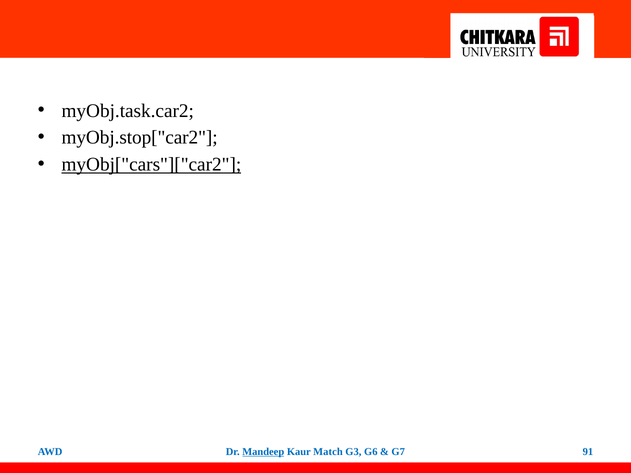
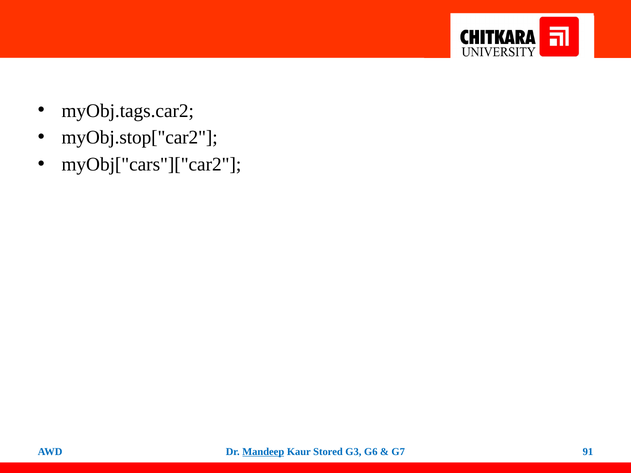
myObj.task.car2: myObj.task.car2 -> myObj.tags.car2 (128, 111)
myObj["cars"]["car2 underline: present -> none (151, 165)
Match: Match -> Stored (328, 452)
